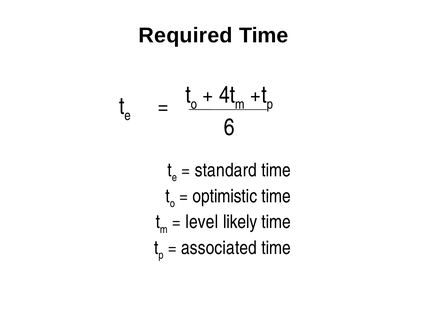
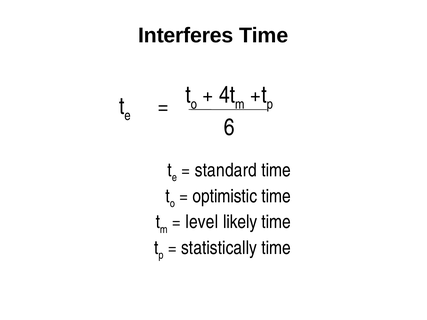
Required: Required -> Interferes (186, 36)
associated: associated -> statistically (219, 248)
